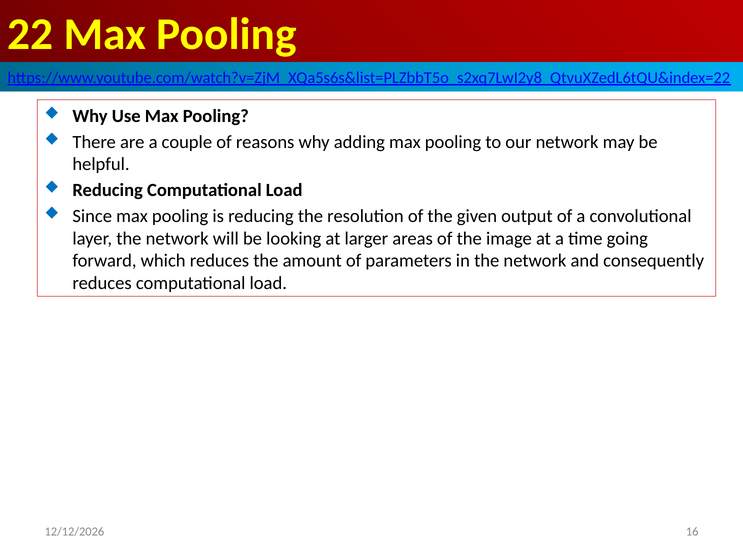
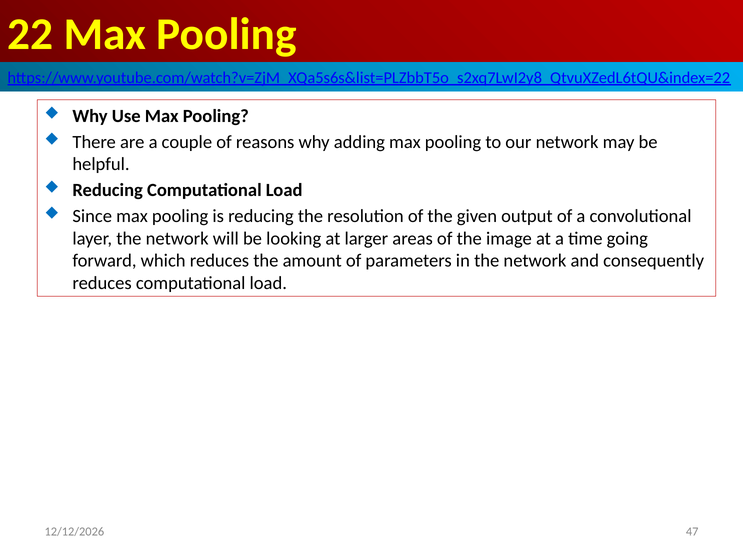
16: 16 -> 47 (692, 532)
